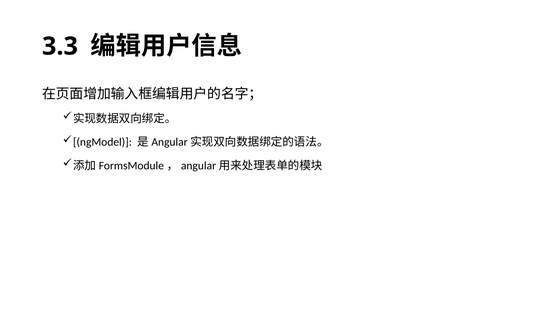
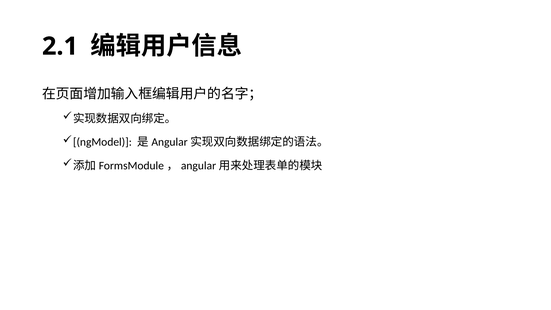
3.3: 3.3 -> 2.1 (60, 46)
